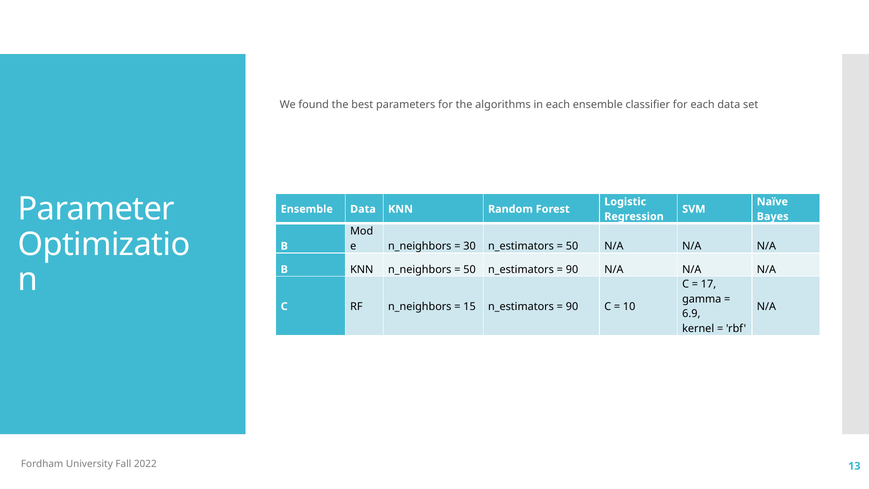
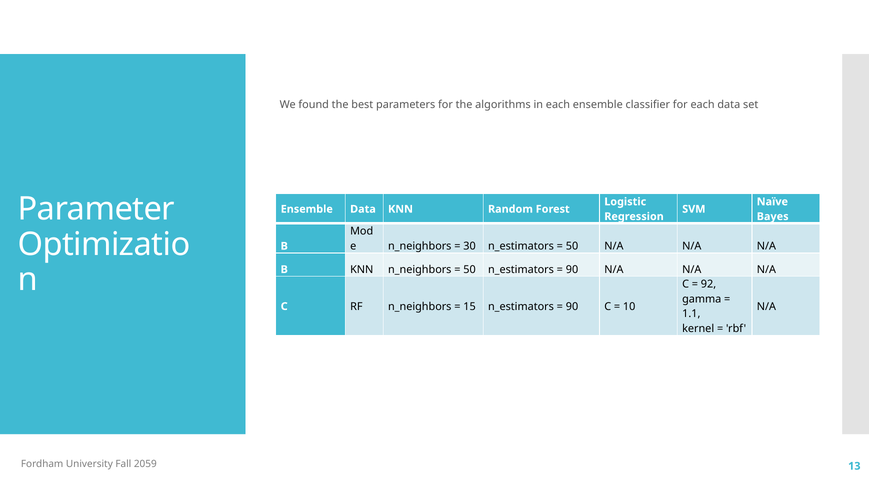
17: 17 -> 92 (709, 284)
6.9: 6.9 -> 1.1 (691, 314)
2022: 2022 -> 2059 (145, 464)
